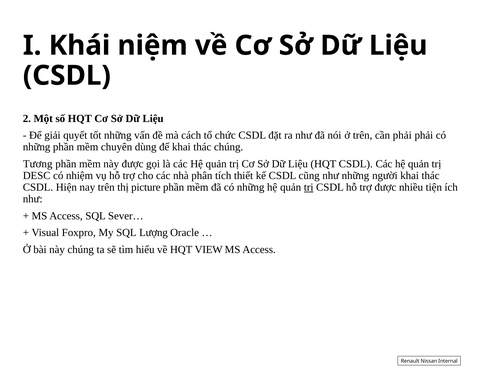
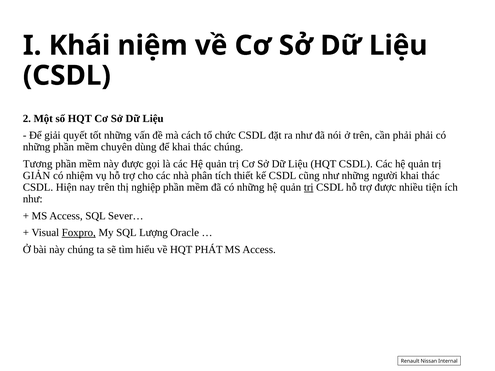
DESC: DESC -> GIẢN (37, 176)
picture: picture -> nghiệp (146, 187)
Foxpro underline: none -> present (79, 233)
VIEW: VIEW -> PHÁT (209, 250)
